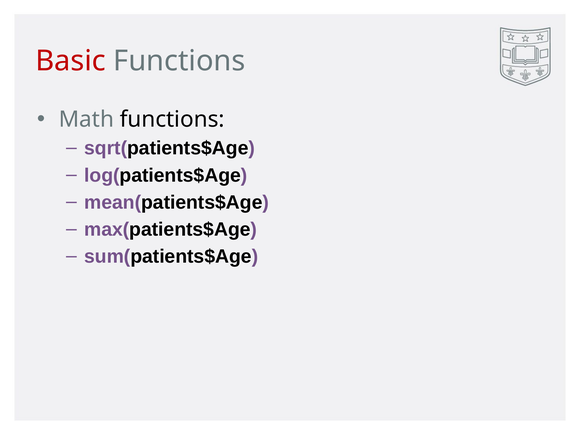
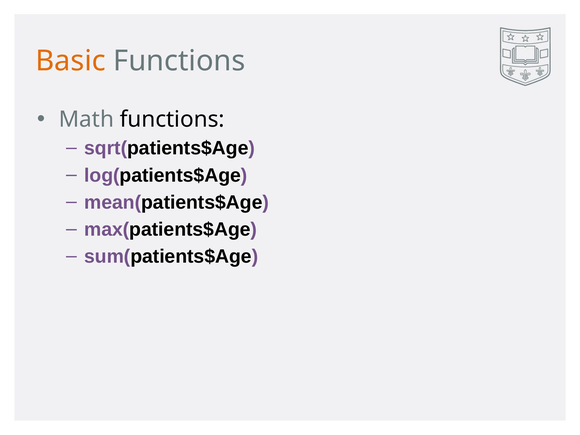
Basic colour: red -> orange (71, 61)
